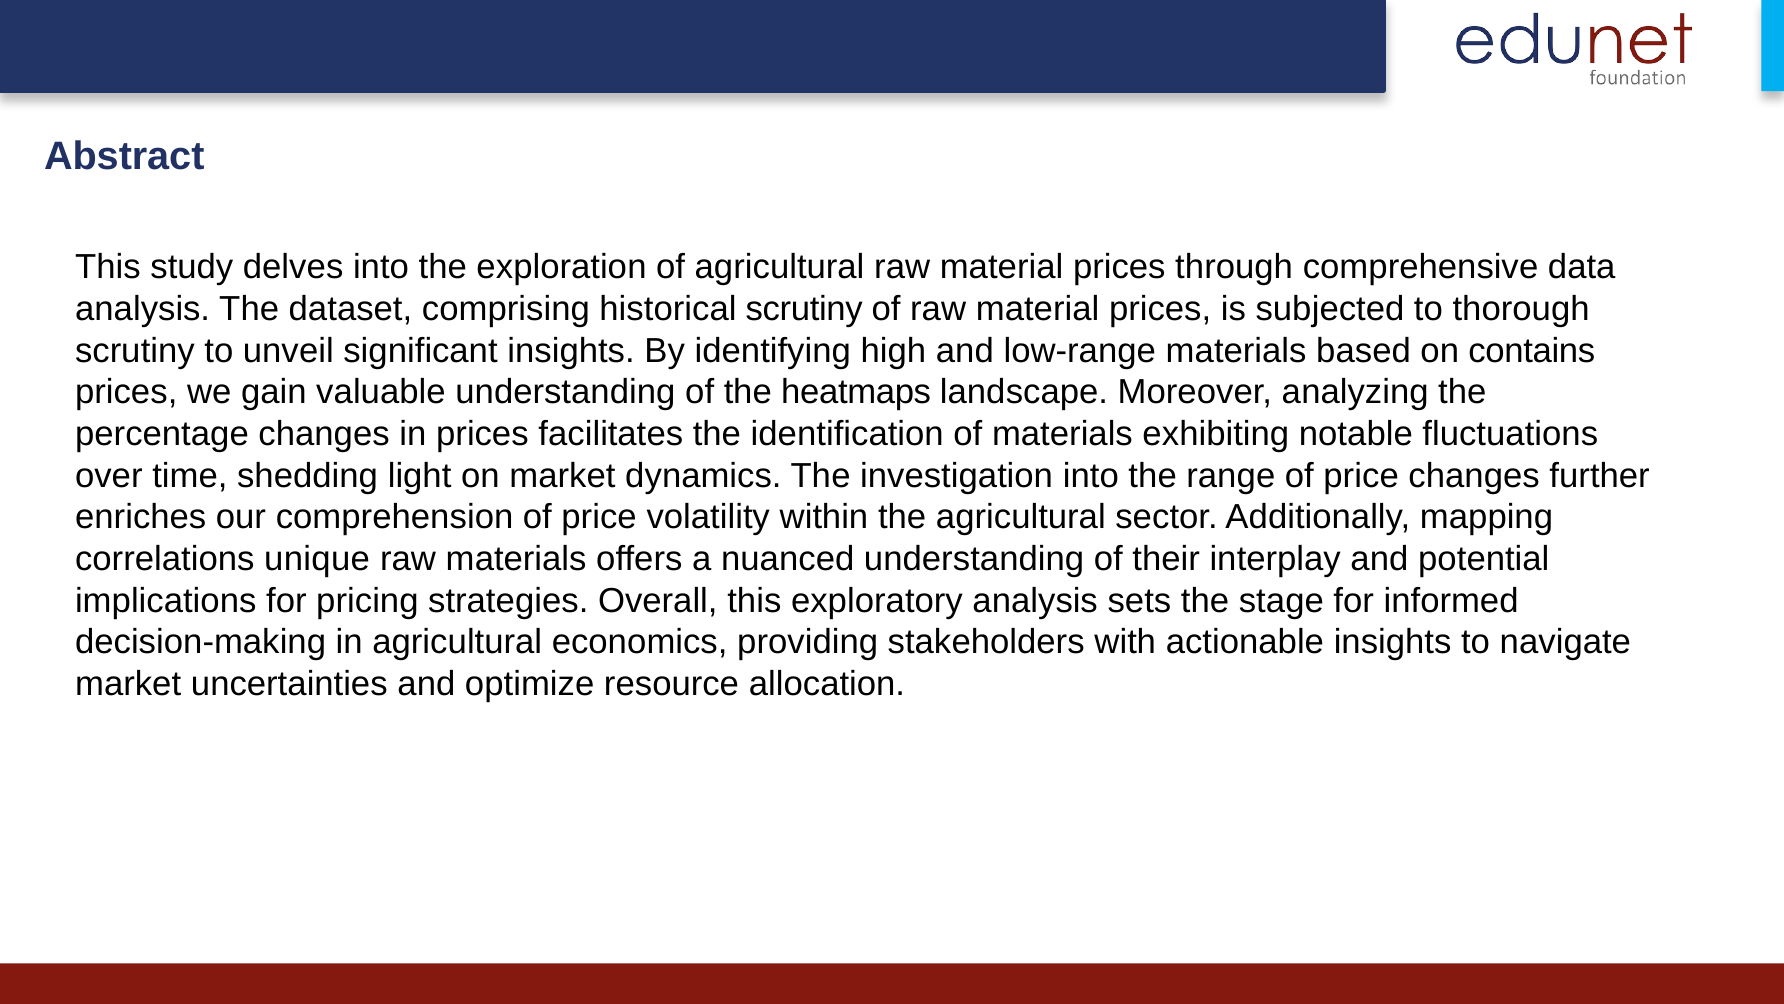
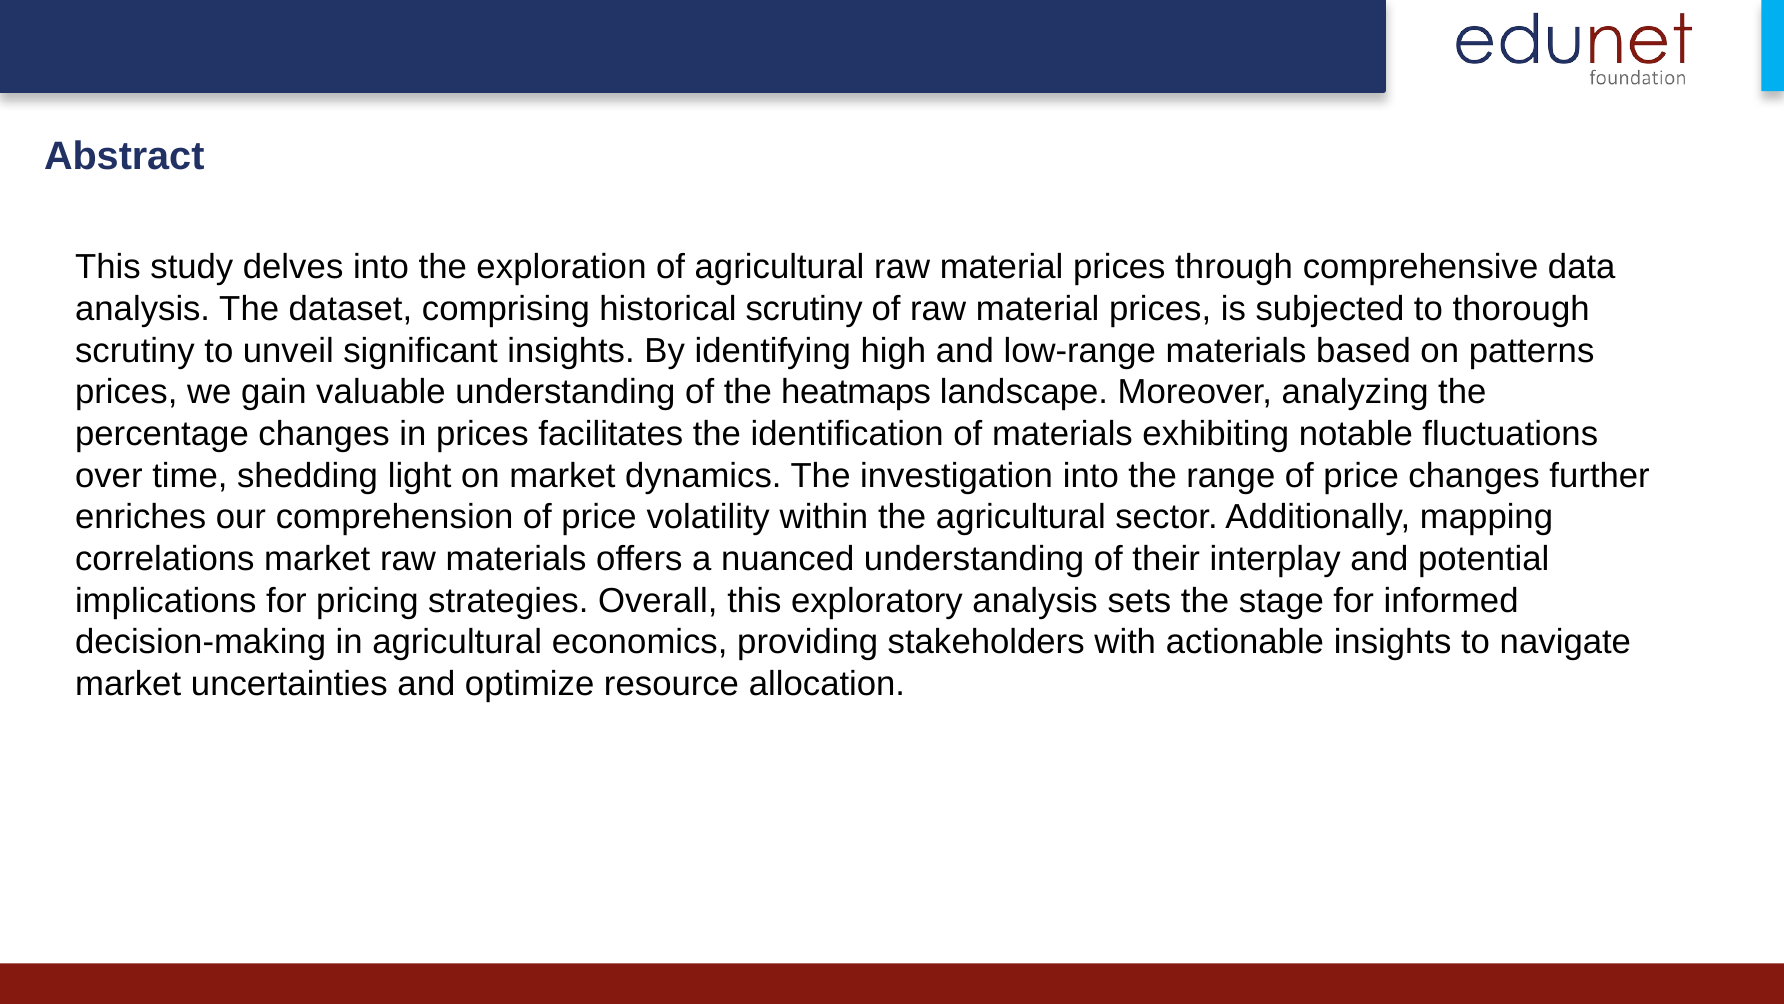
contains: contains -> patterns (1532, 351)
correlations unique: unique -> market (317, 559)
